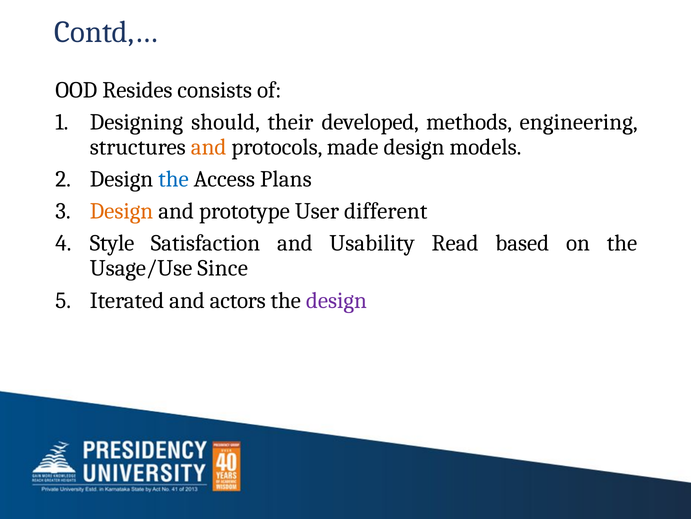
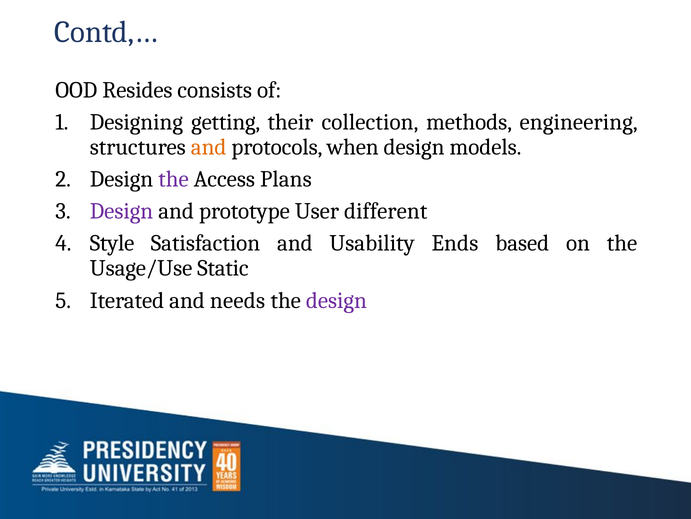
should: should -> getting (226, 122)
developed: developed -> collection (370, 122)
made: made -> when (353, 147)
the colour: blue -> purple (173, 179)
Design colour: orange -> purple (122, 211)
Read: Read -> Ends (455, 243)
Since: Since -> Static (223, 268)
actors: actors -> needs (238, 300)
